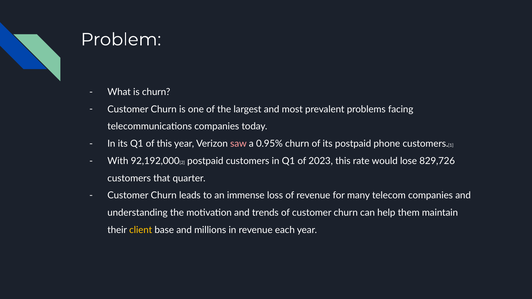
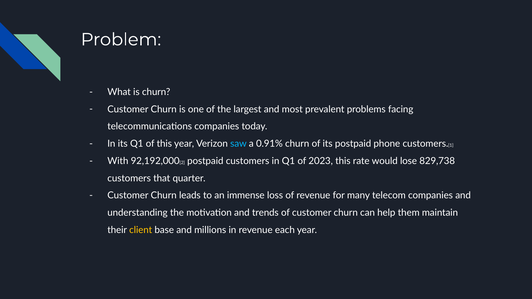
saw colour: pink -> light blue (238, 144)
0.95%: 0.95% -> 0.91% (269, 144)
829,726: 829,726 -> 829,738 (437, 161)
